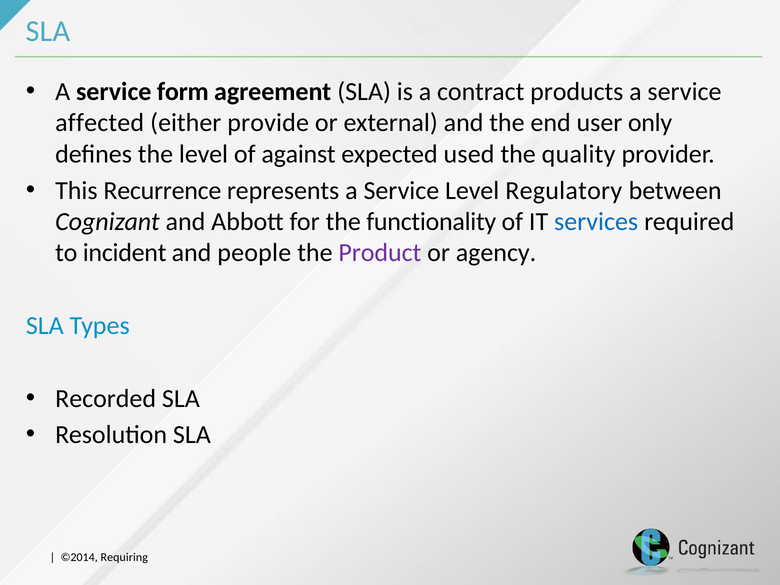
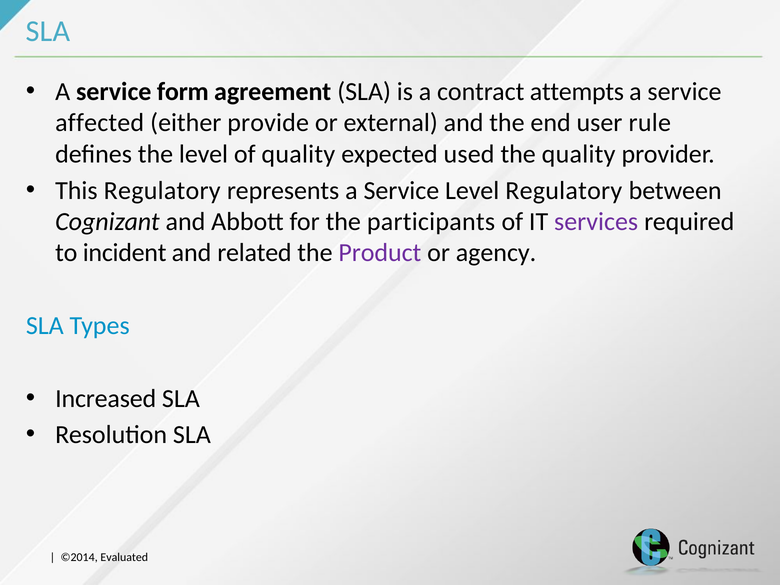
products: products -> attempts (577, 92)
only: only -> rule (650, 123)
of against: against -> quality (298, 154)
This Recurrence: Recurrence -> Regulatory (162, 190)
functionality: functionality -> participants (431, 222)
services colour: blue -> purple (596, 222)
people: people -> related (254, 253)
Recorded: Recorded -> Increased (106, 398)
Requiring: Requiring -> Evaluated (124, 558)
